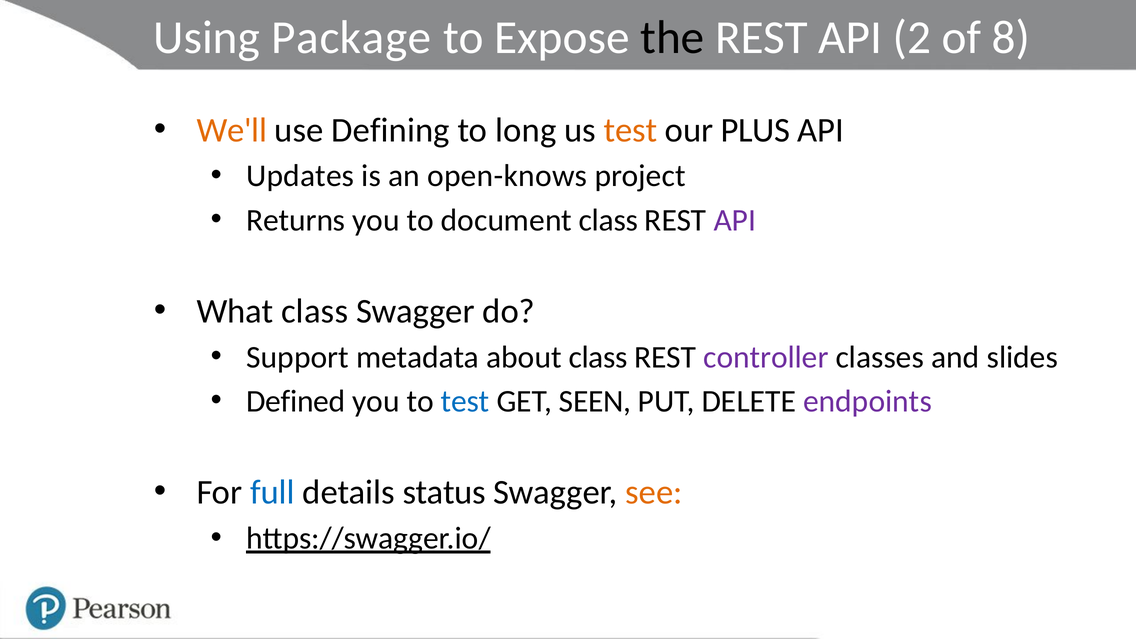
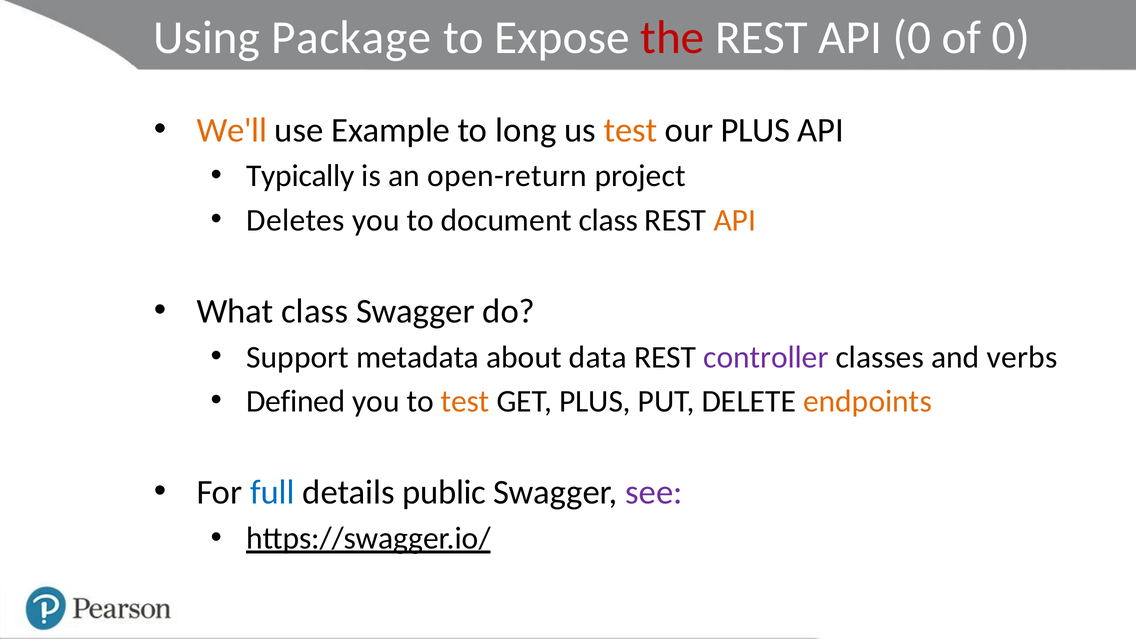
the colour: black -> red (672, 38)
2: 2 -> 0 (912, 38)
of 8: 8 -> 0 (1011, 38)
Defining: Defining -> Example (391, 130)
Updates: Updates -> Typically (300, 176)
open-knows: open-knows -> open-return (507, 176)
Returns: Returns -> Deletes (296, 220)
API colour: purple -> orange (735, 220)
about class: class -> data (598, 357)
slides: slides -> verbs (1022, 357)
test colour: blue -> orange (465, 401)
GET SEEN: SEEN -> PLUS (595, 401)
endpoints colour: purple -> orange (868, 401)
status: status -> public (444, 492)
see colour: orange -> purple (654, 492)
